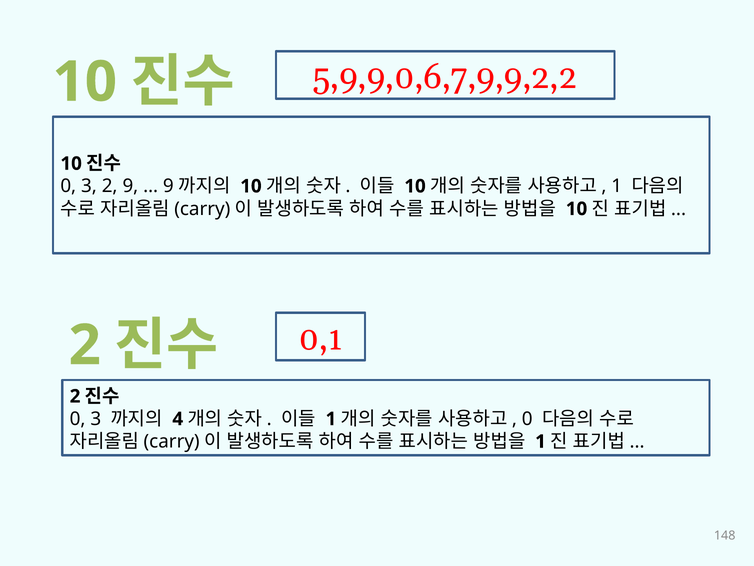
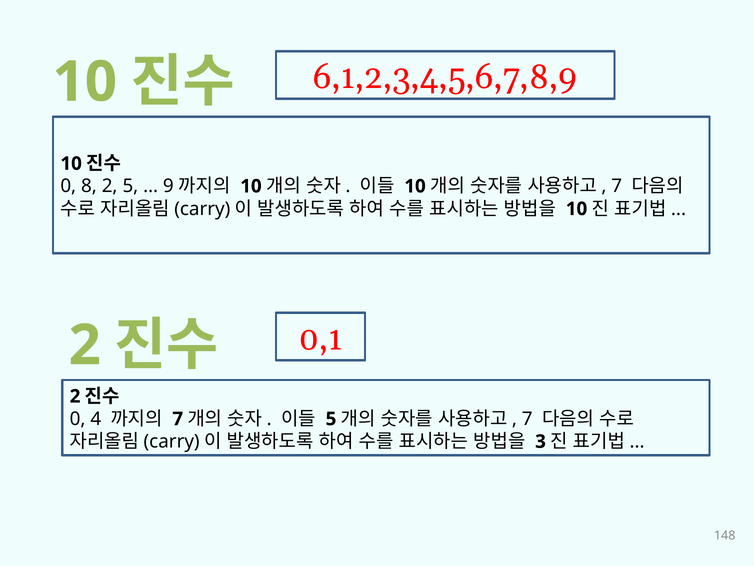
5,9,9,0,6,7,9,9,2,2: 5,9,9,0,6,7,9,9,2,2 -> 6,1,2,3,4,5,6,7,8,9 (445, 77)
3: 3 -> 8 (89, 186)
2 9: 9 -> 5 (130, 186)
1: 1 -> 7 (617, 186)
3: 3 -> 4 (96, 419)
4: 4 -> 7 (178, 419)
1: 1 -> 5 (331, 419)
0: 0 -> 7 (527, 419)
1: 1 -> 3 (541, 441)
